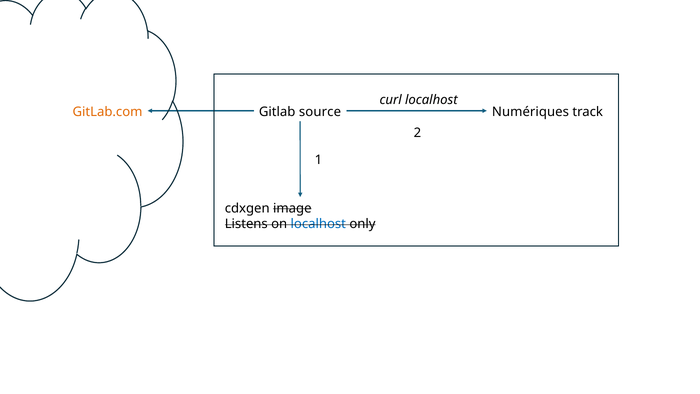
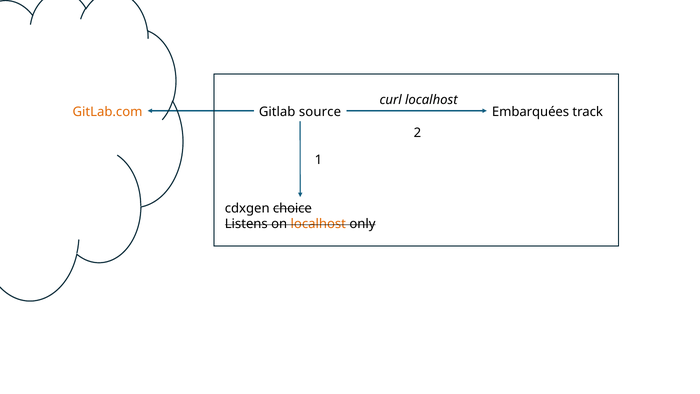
Numériques: Numériques -> Embarquées (531, 112)
image: image -> choice (292, 208)
localhost colour: blue -> orange (318, 224)
